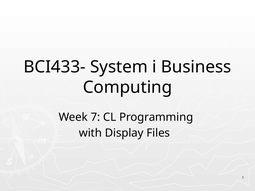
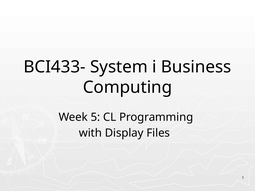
7: 7 -> 5 (95, 117)
